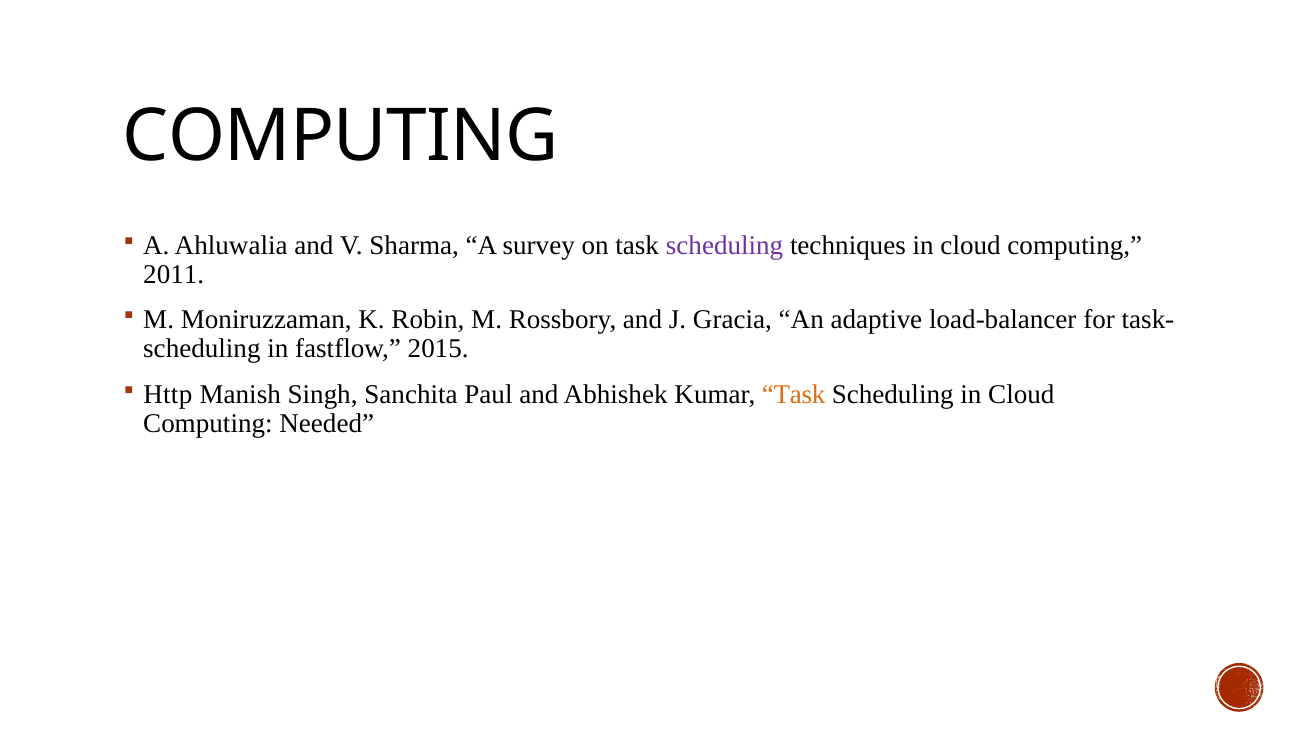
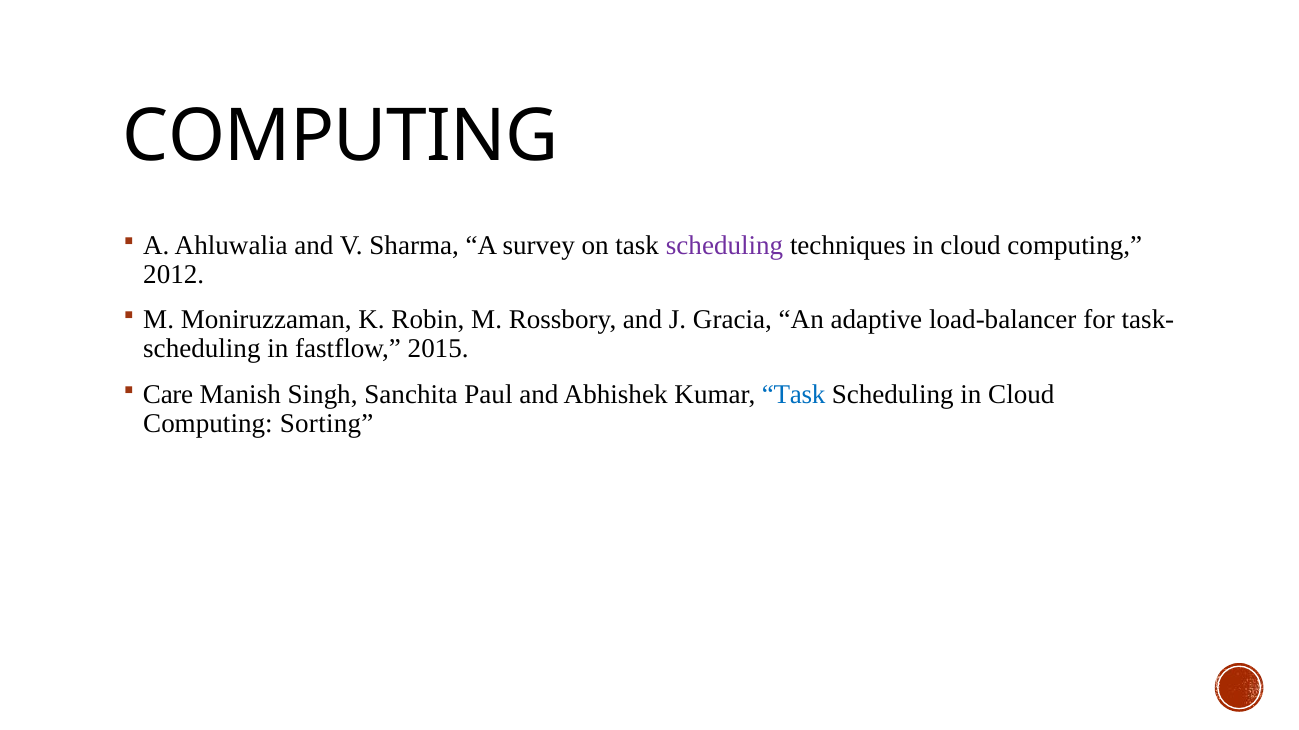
2011: 2011 -> 2012 (174, 275)
Http: Http -> Care (168, 395)
Task colour: orange -> blue (794, 395)
Needed: Needed -> Sorting (327, 424)
